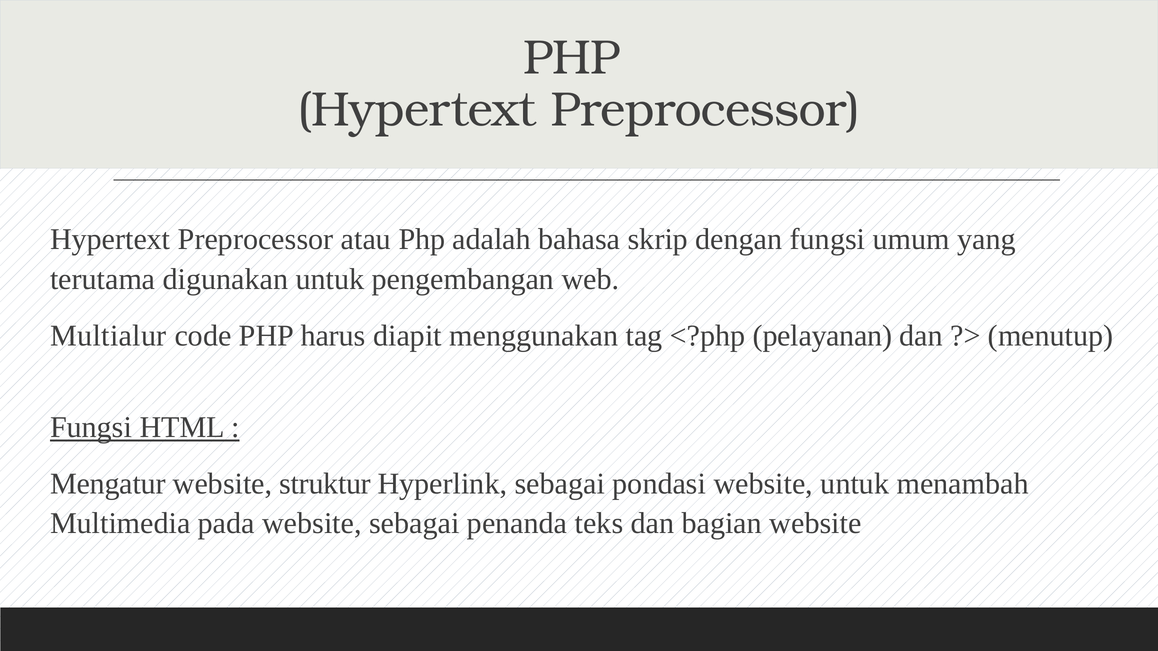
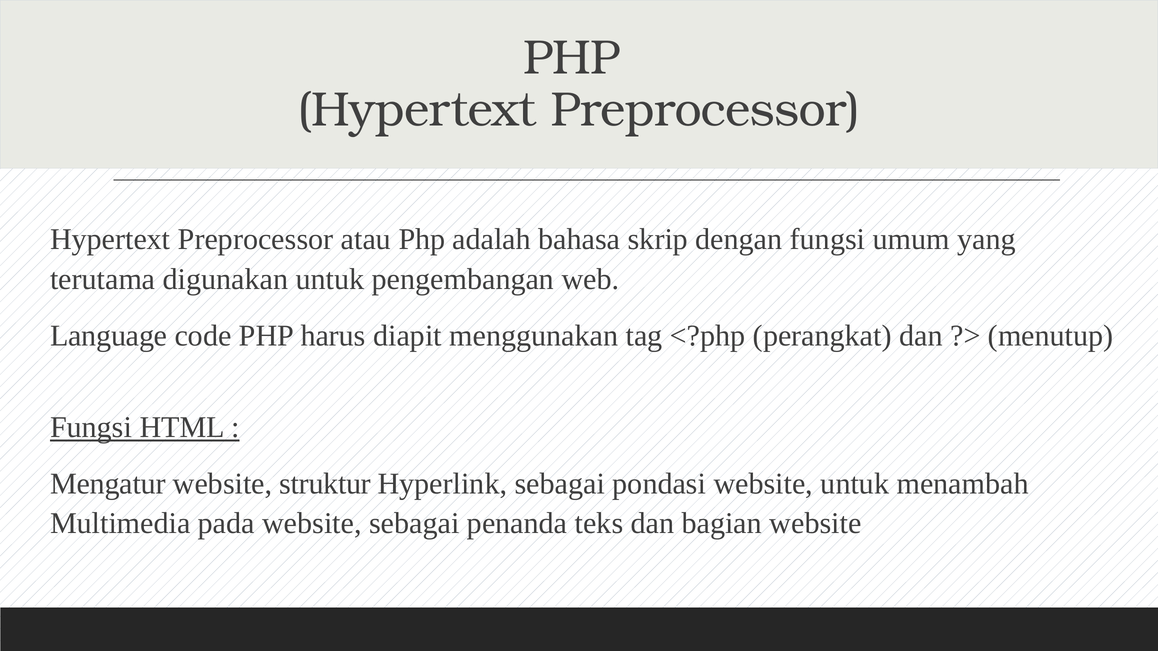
Multialur: Multialur -> Language (109, 336)
pelayanan: pelayanan -> perangkat (822, 336)
